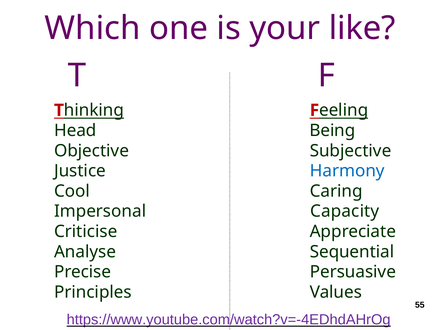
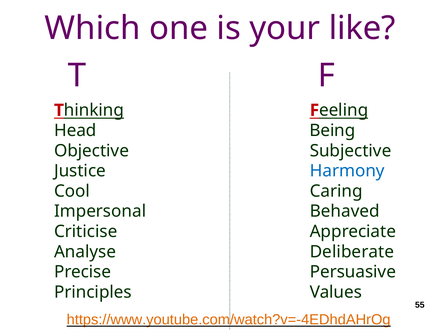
Capacity: Capacity -> Behaved (345, 211)
Sequential: Sequential -> Deliberate (352, 252)
https://www.youtube.com/watch?v=-4EDhdAHrOg colour: purple -> orange (229, 320)
